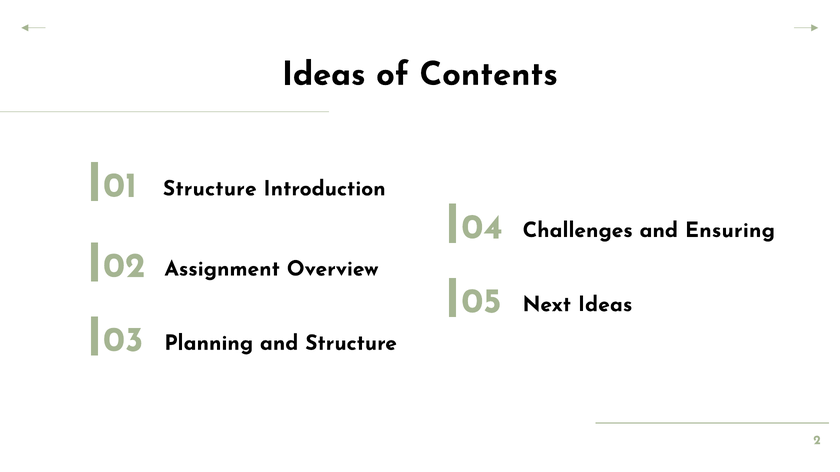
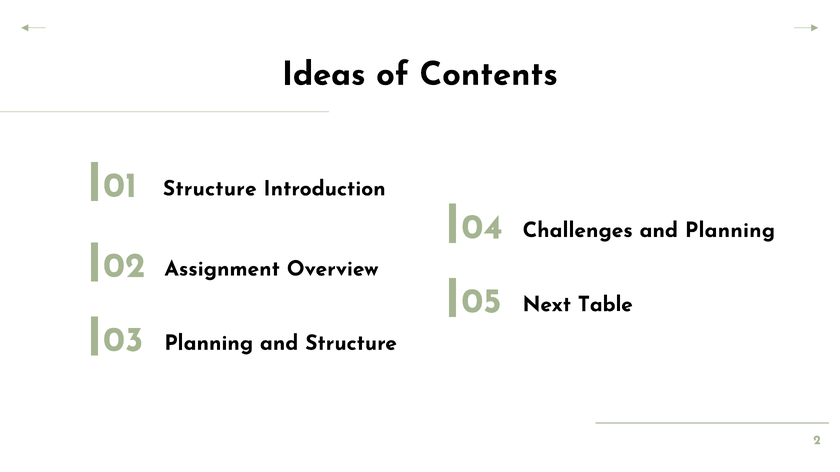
and Ensuring: Ensuring -> Planning (730, 230)
Next Ideas: Ideas -> Table (605, 305)
